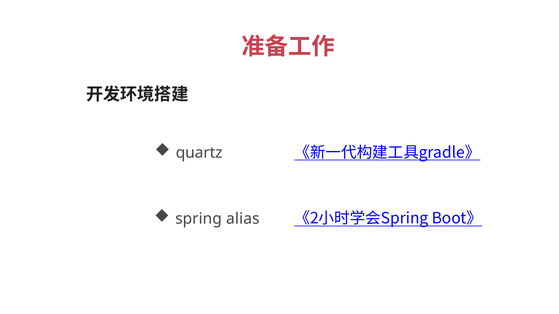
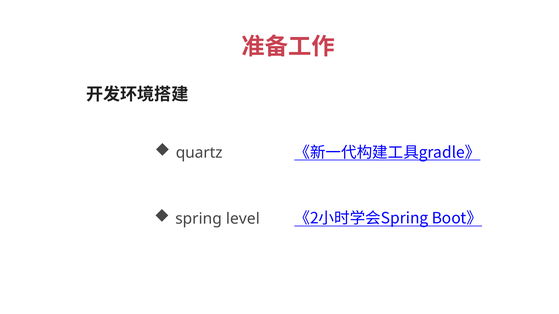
alias: alias -> level (243, 219)
